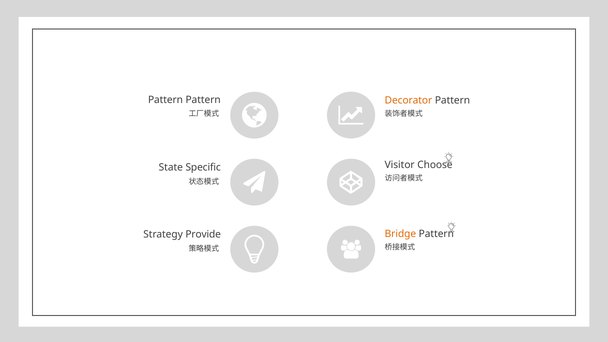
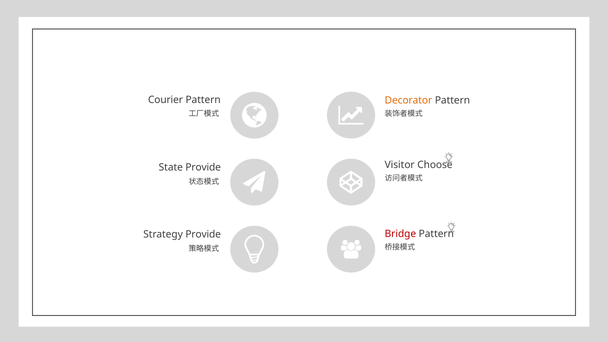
Pattern: Pattern -> Courier (165, 100)
State Specific: Specific -> Provide (203, 167)
Bridge colour: orange -> red (400, 234)
